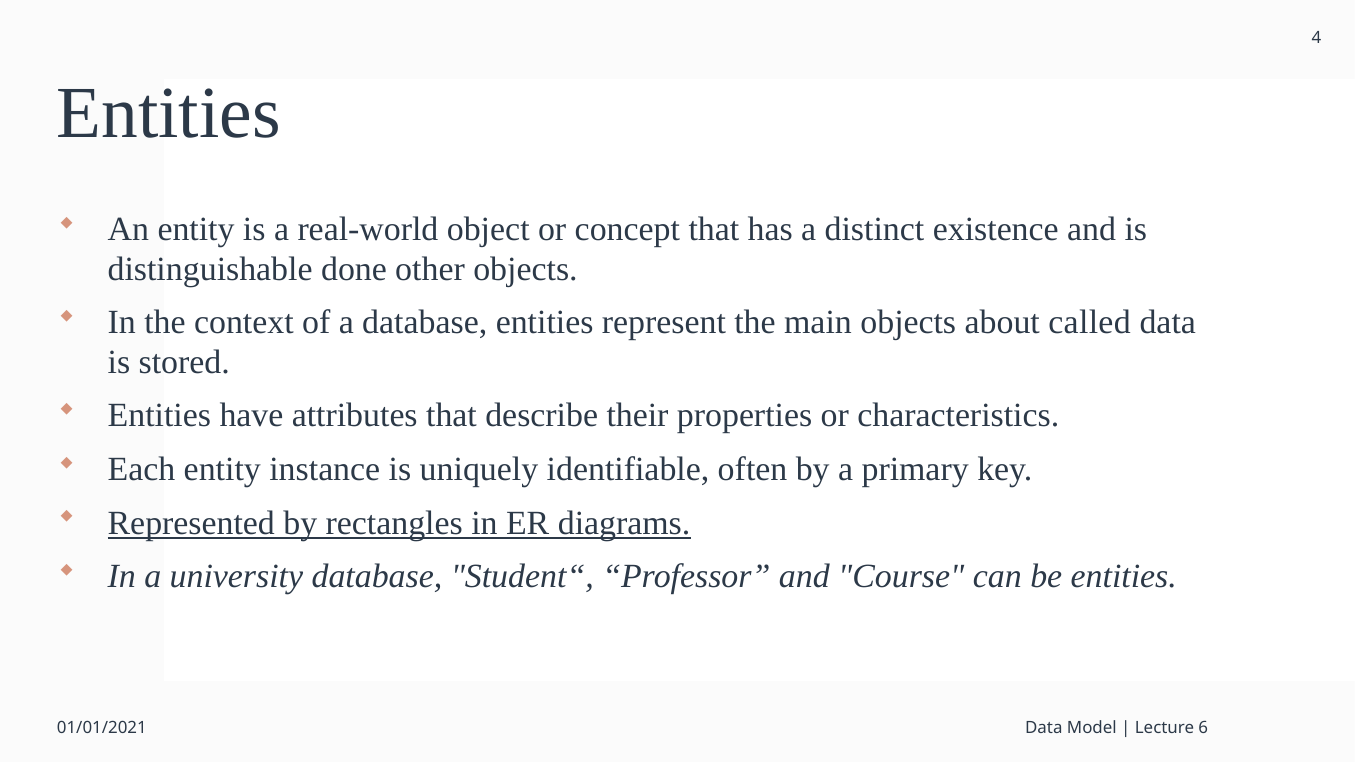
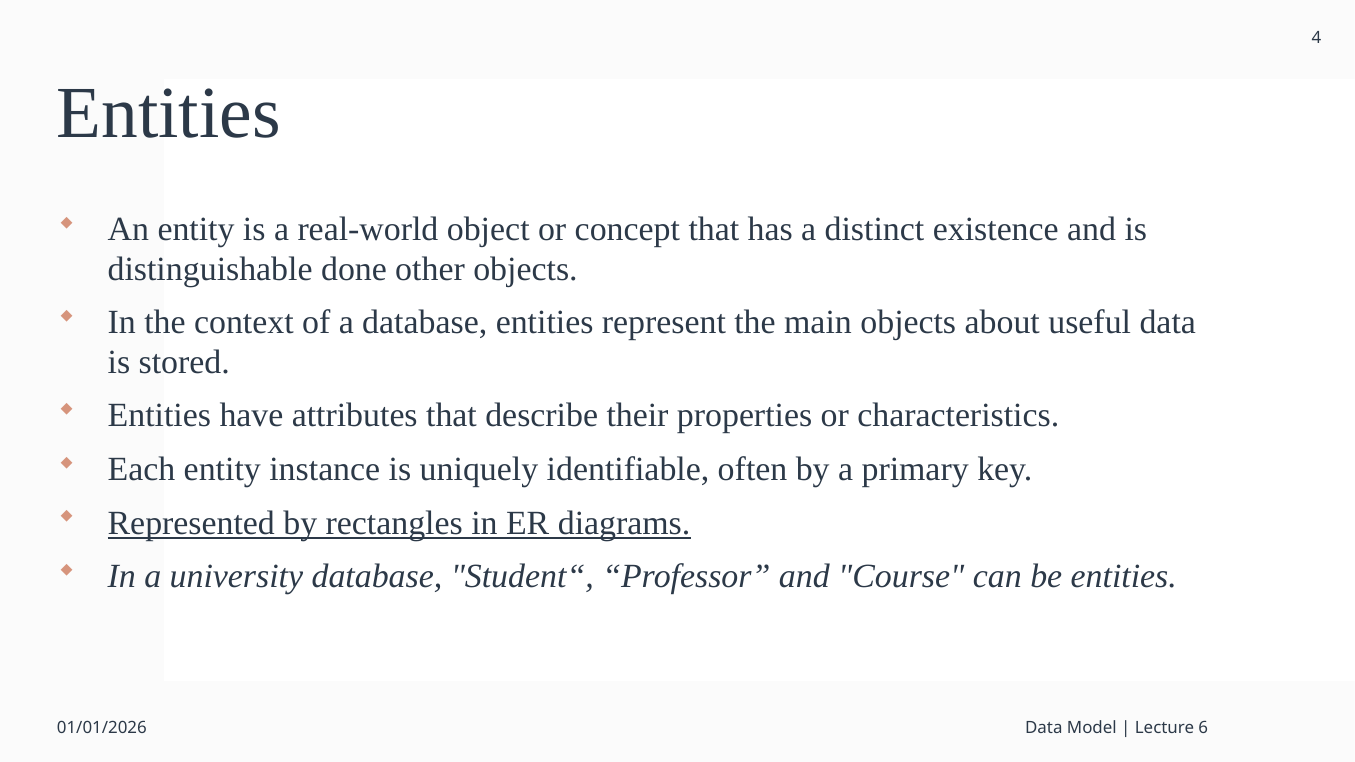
called: called -> useful (1090, 323)
01/01/2021: 01/01/2021 -> 01/01/2026 (102, 728)
